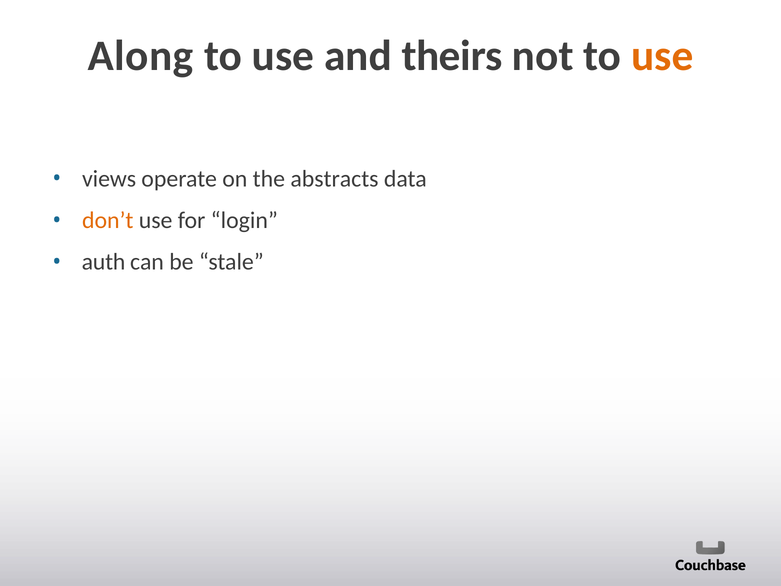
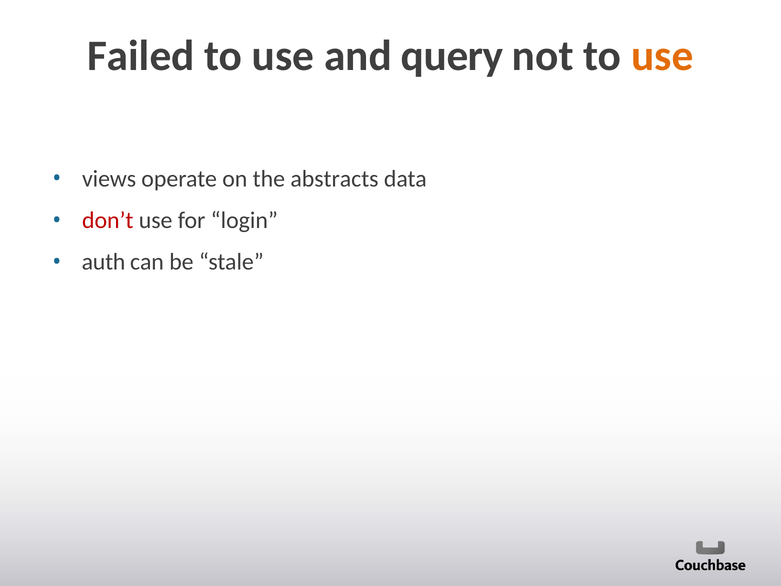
Along: Along -> Failed (141, 56)
theirs: theirs -> query (452, 56)
don’t colour: orange -> red (108, 220)
